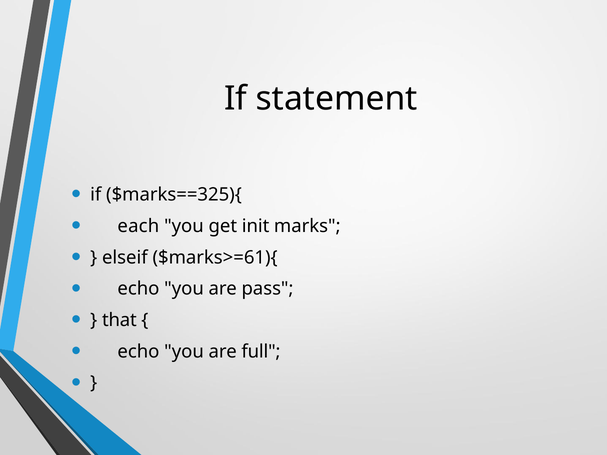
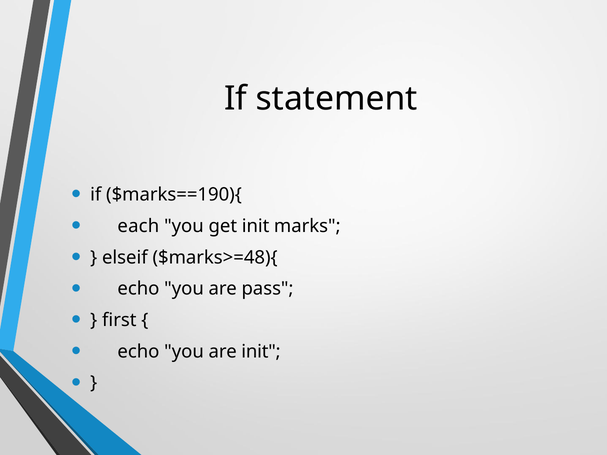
$marks==325){: $marks==325){ -> $marks==190){ (174, 195)
$marks>=61){: $marks>=61){ -> $marks>=48){ (215, 258)
that: that -> first (119, 320)
are full: full -> init (261, 352)
